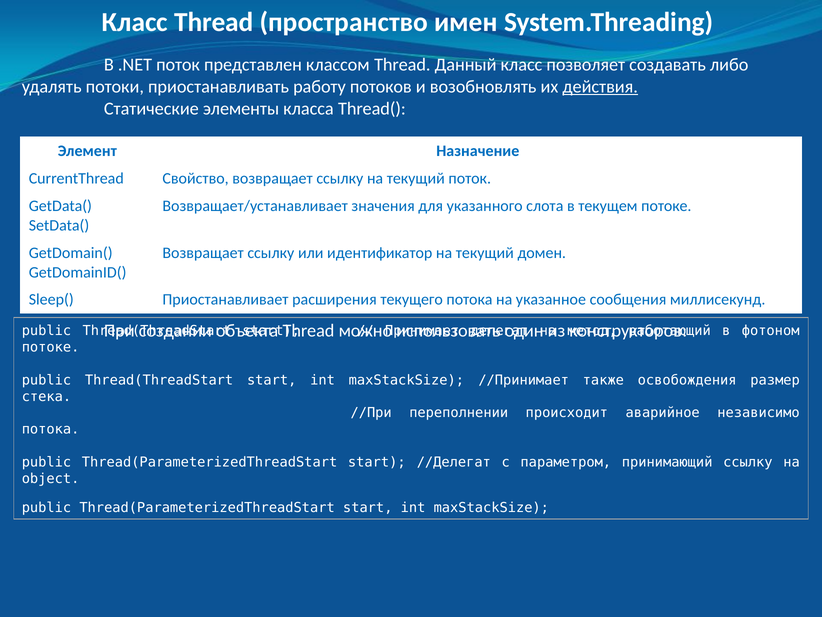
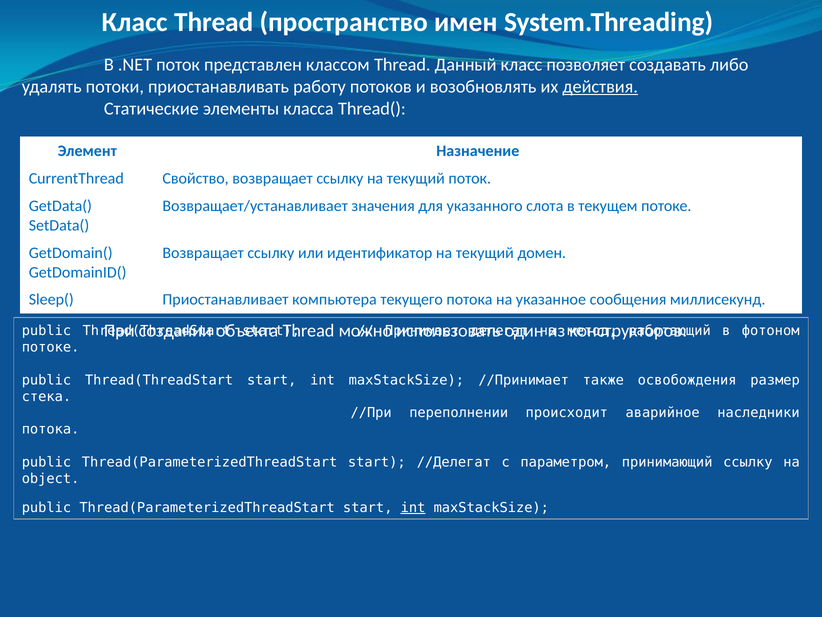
расширения: расширения -> компьютера (334, 299)
независимо: независимо -> наследники (759, 413)
int underline: none -> present (413, 507)
